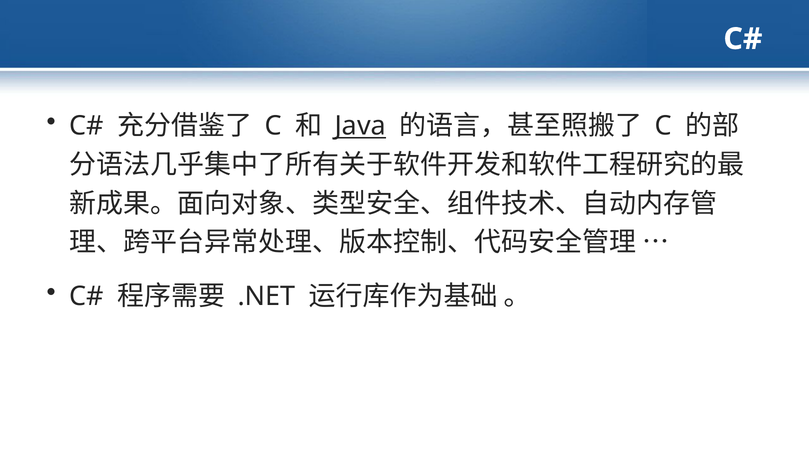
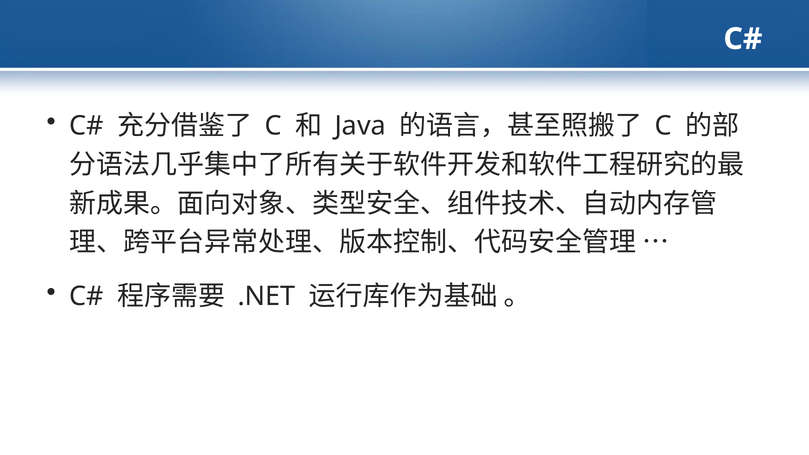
Java underline: present -> none (360, 126)
